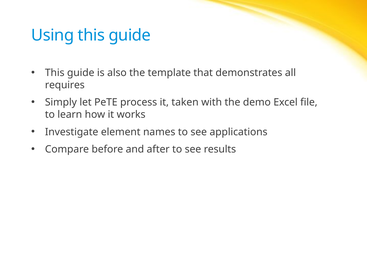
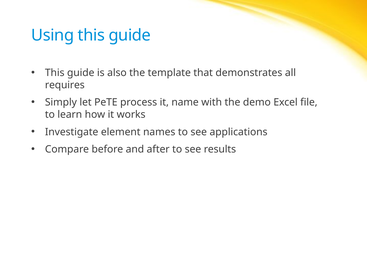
taken: taken -> name (185, 102)
